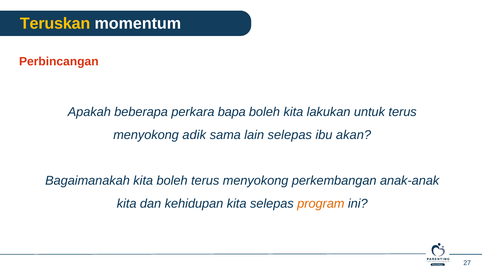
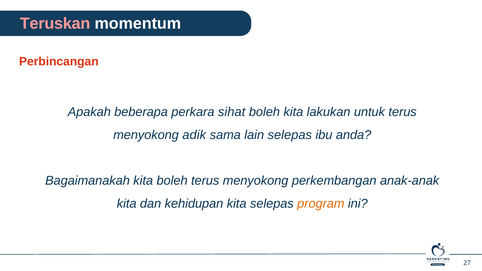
Teruskan colour: yellow -> pink (55, 24)
bapa: bapa -> sihat (232, 112)
akan: akan -> anda (354, 135)
